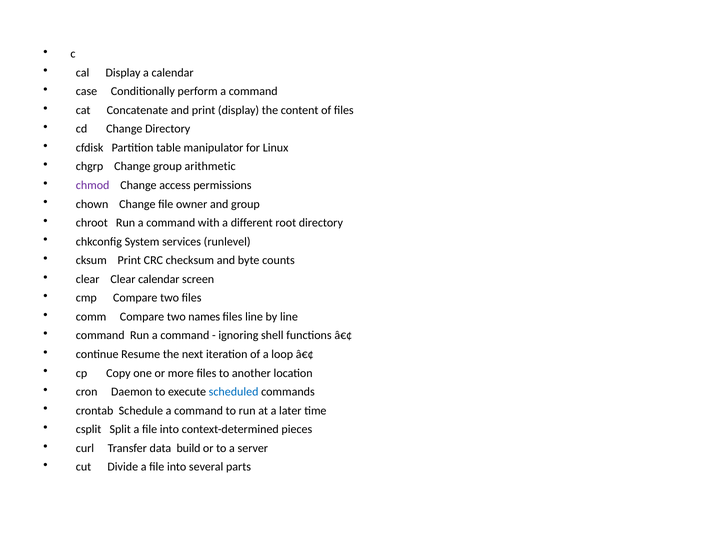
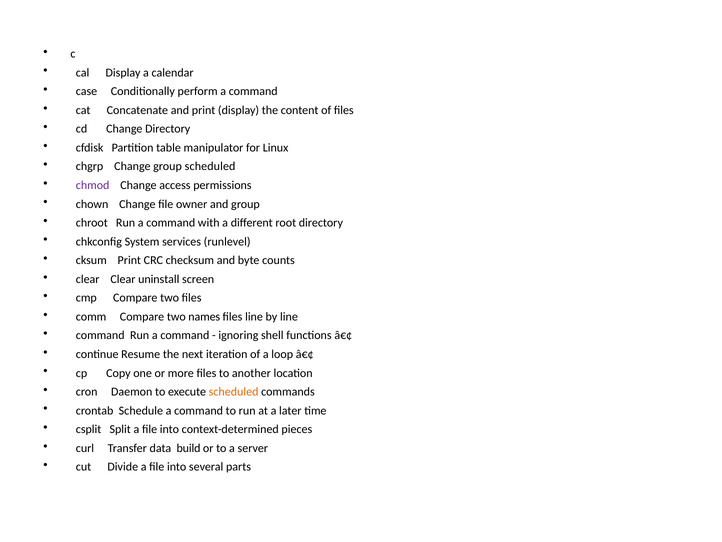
group arithmetic: arithmetic -> scheduled (210, 166)
Clear calendar: calendar -> uninstall (159, 279)
scheduled colour: blue -> orange (234, 391)
